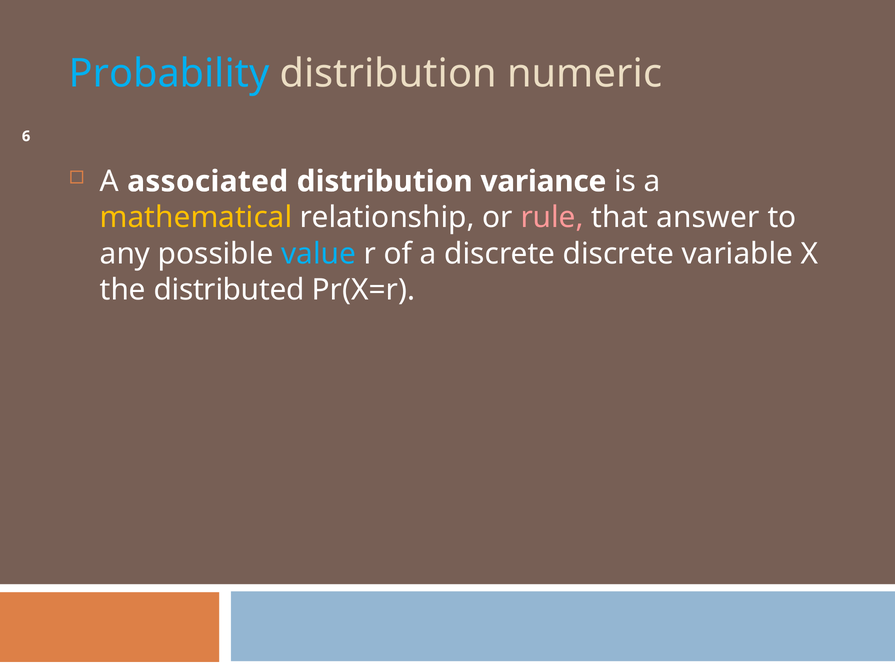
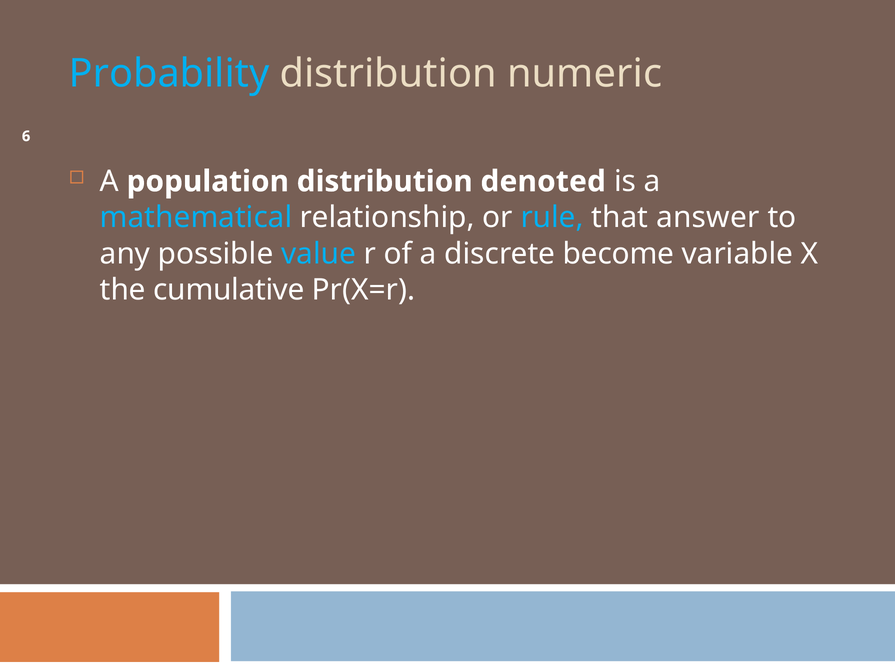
associated: associated -> population (208, 182)
variance: variance -> denoted (543, 182)
mathematical colour: yellow -> light blue (196, 218)
rule colour: pink -> light blue (552, 218)
discrete discrete: discrete -> become (618, 254)
distributed: distributed -> cumulative (229, 290)
